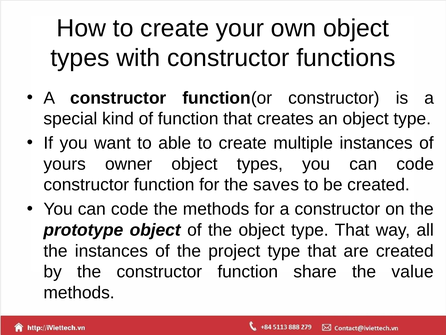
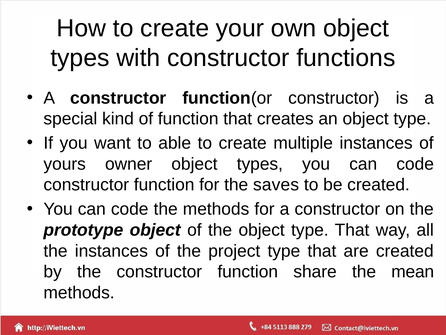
value: value -> mean (413, 271)
